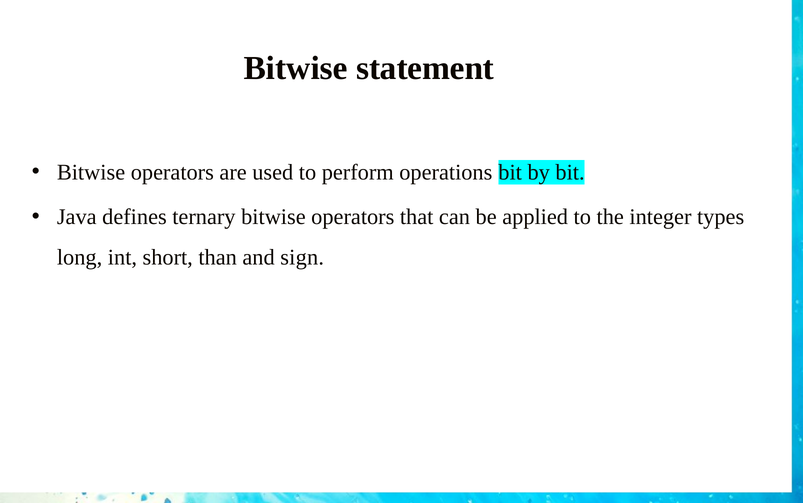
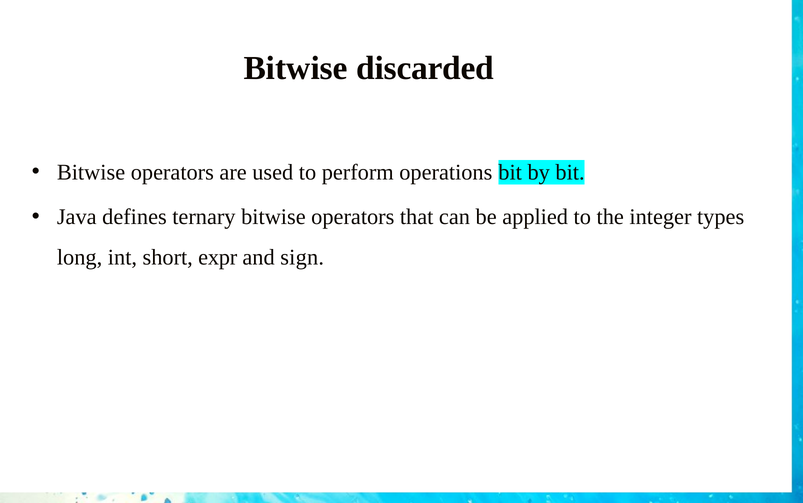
statement: statement -> discarded (425, 68)
than: than -> expr (218, 257)
